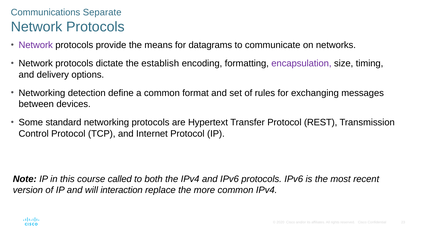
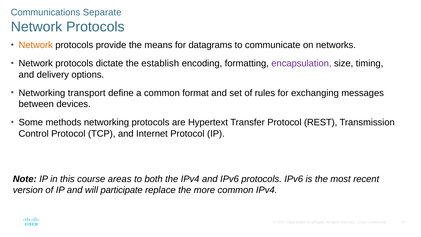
Network colour: purple -> orange (36, 45)
detection: detection -> transport (87, 93)
standard: standard -> methods (63, 122)
called: called -> areas (120, 179)
interaction: interaction -> participate (122, 190)
